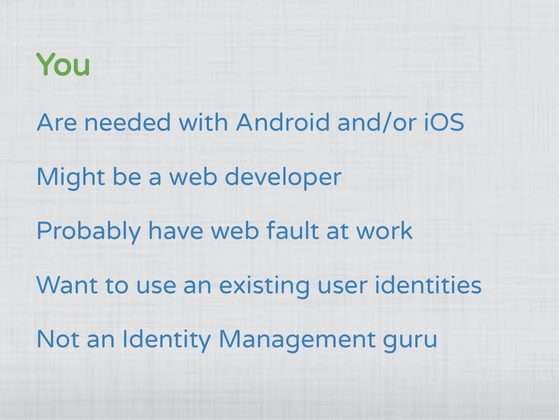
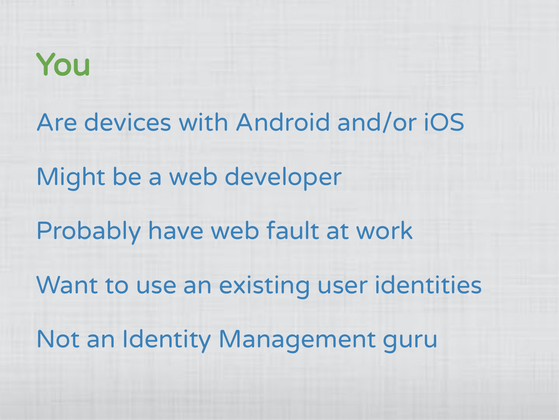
needed: needed -> devices (128, 123)
